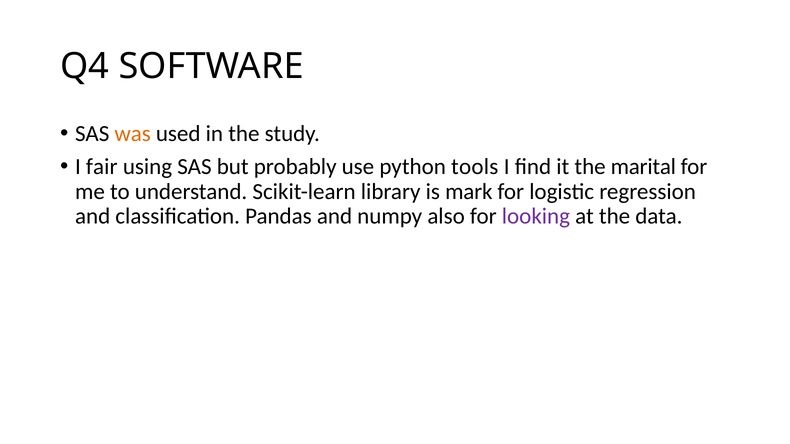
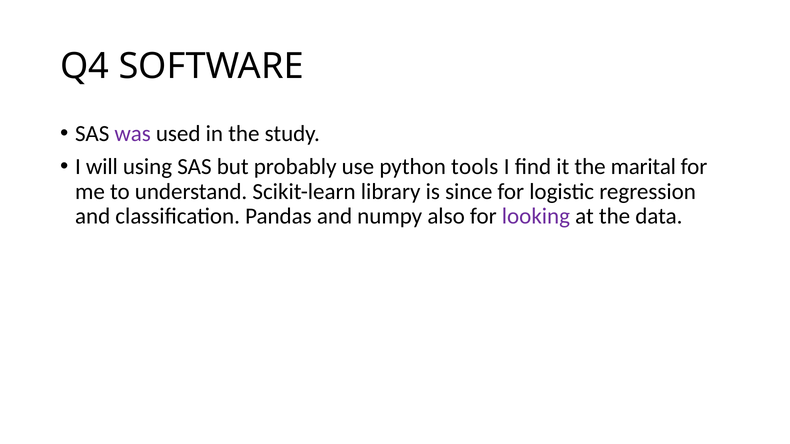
was colour: orange -> purple (133, 134)
fair: fair -> will (102, 167)
mark: mark -> since (469, 192)
